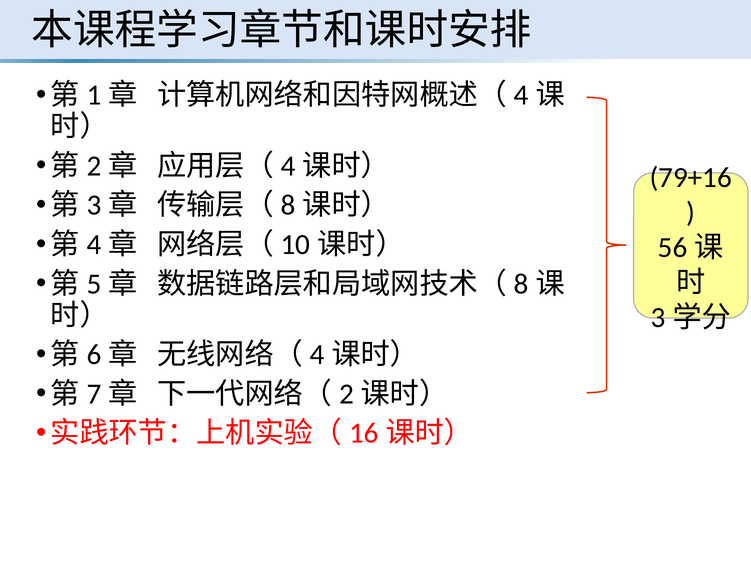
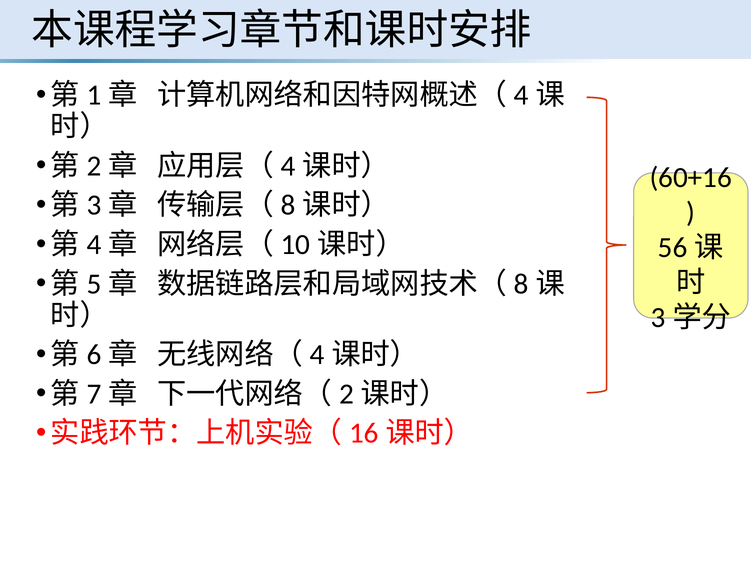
79+16: 79+16 -> 60+16 (691, 177)
